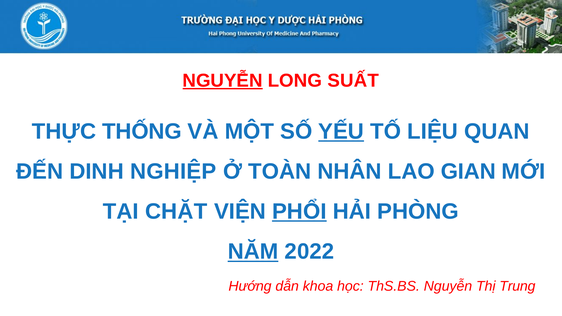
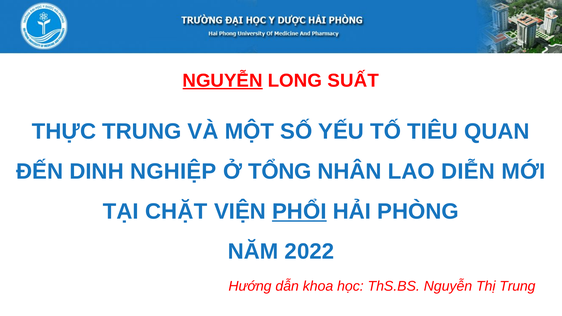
THỰC THỐNG: THỐNG -> TRUNG (142, 132)
YẾU underline: present -> none (341, 132)
LIỆU: LIỆU -> TIÊU (433, 132)
TOÀN: TOÀN -> TỔNG (280, 172)
GIAN: GIAN -> DIỄN (468, 172)
NĂM underline: present -> none (253, 252)
